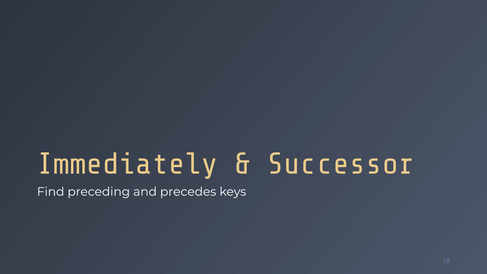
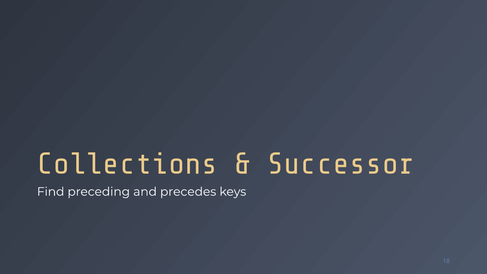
Immediately: Immediately -> Collections (127, 164)
